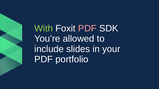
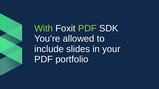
PDF colour: pink -> light green (87, 29)
